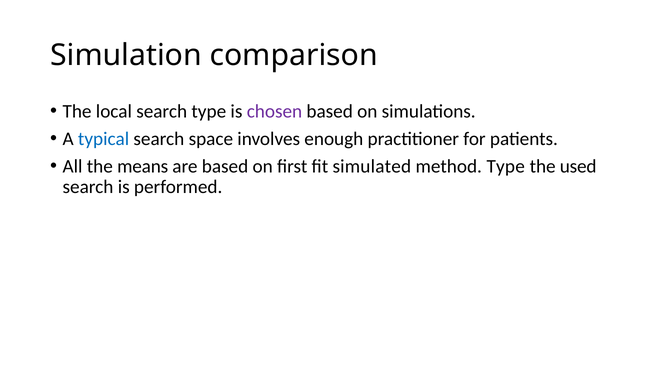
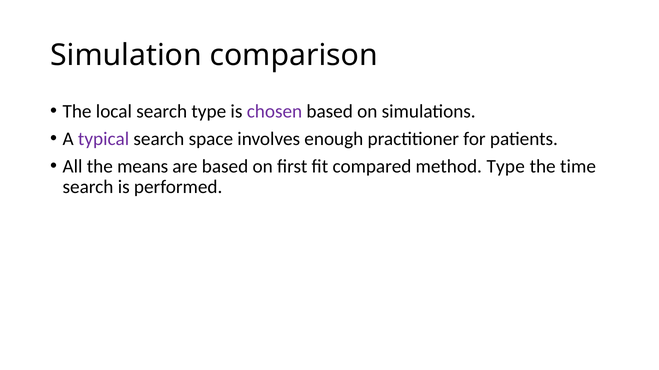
typical colour: blue -> purple (104, 139)
simulated: simulated -> compared (372, 167)
used: used -> time (578, 167)
